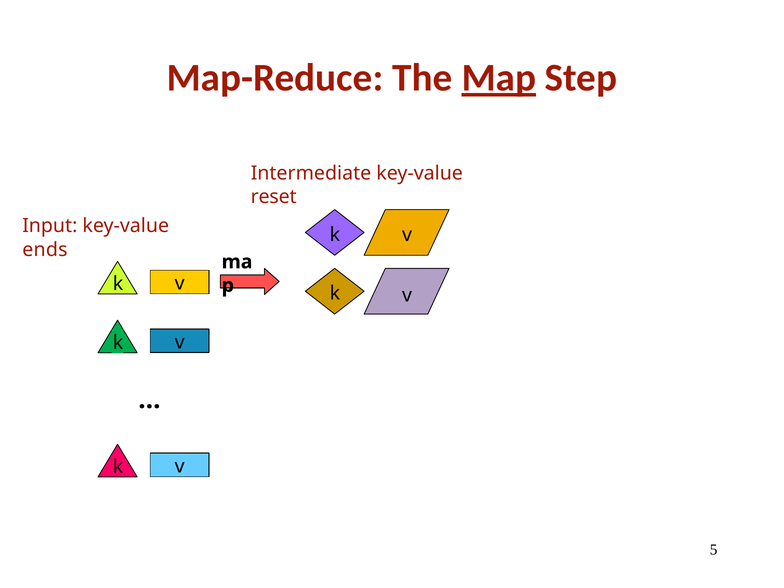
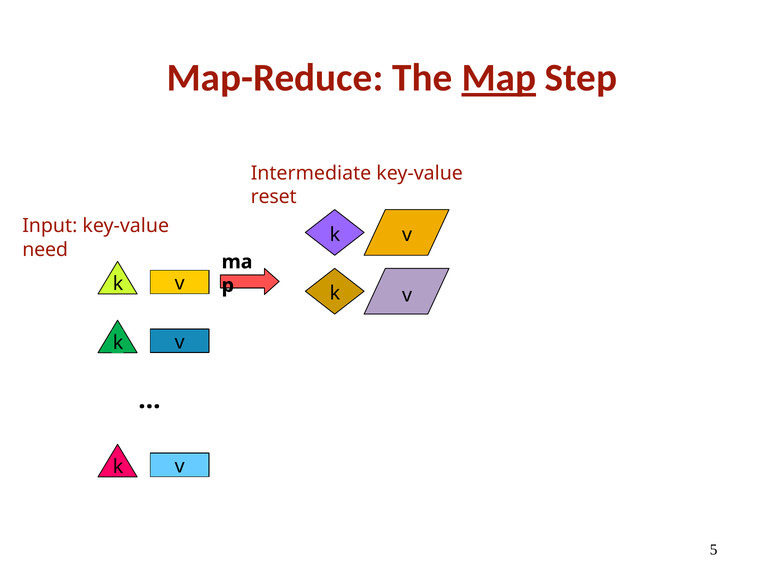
ends: ends -> need (45, 250)
